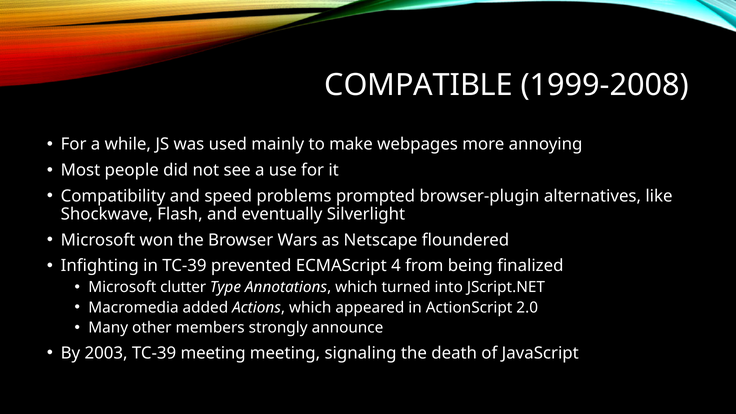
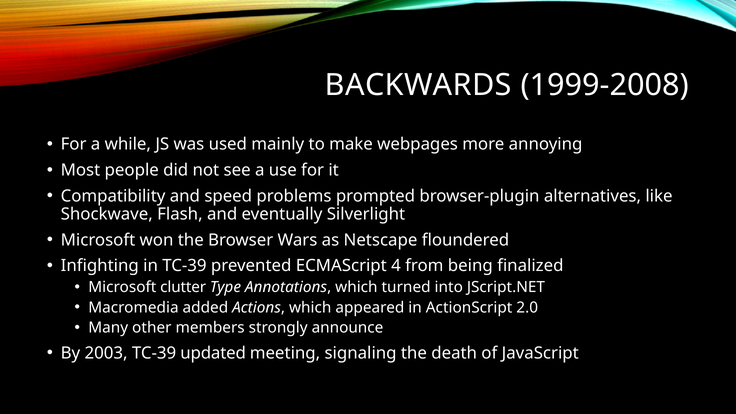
COMPATIBLE: COMPATIBLE -> BACKWARDS (418, 85)
TC-39 meeting: meeting -> updated (213, 353)
